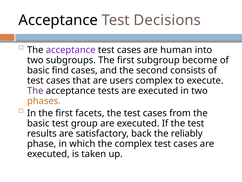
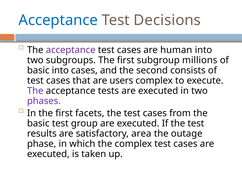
Acceptance colour: black -> blue (58, 20)
become: become -> millions (200, 60)
basic find: find -> into (60, 70)
phases colour: orange -> purple (44, 101)
back: back -> area (141, 133)
reliably: reliably -> outage (187, 133)
